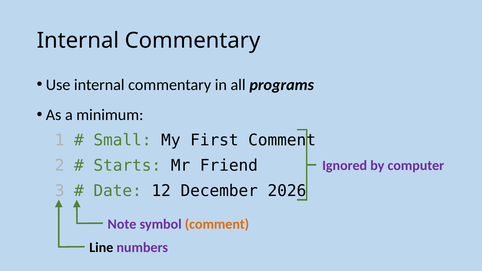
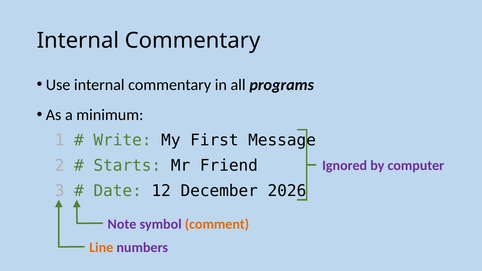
Small: Small -> Write (122, 140)
First Comment: Comment -> Message (282, 140)
Line colour: black -> orange (101, 248)
